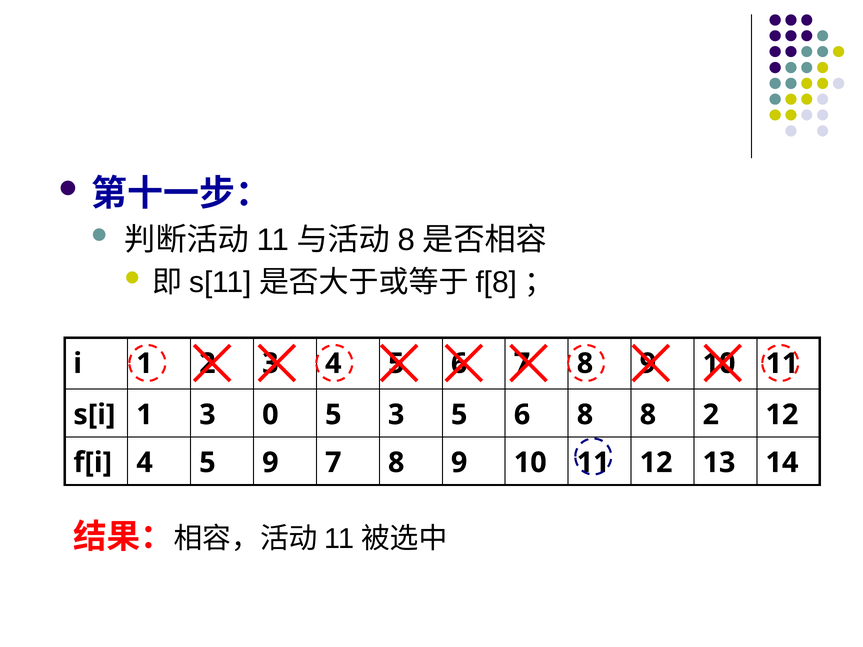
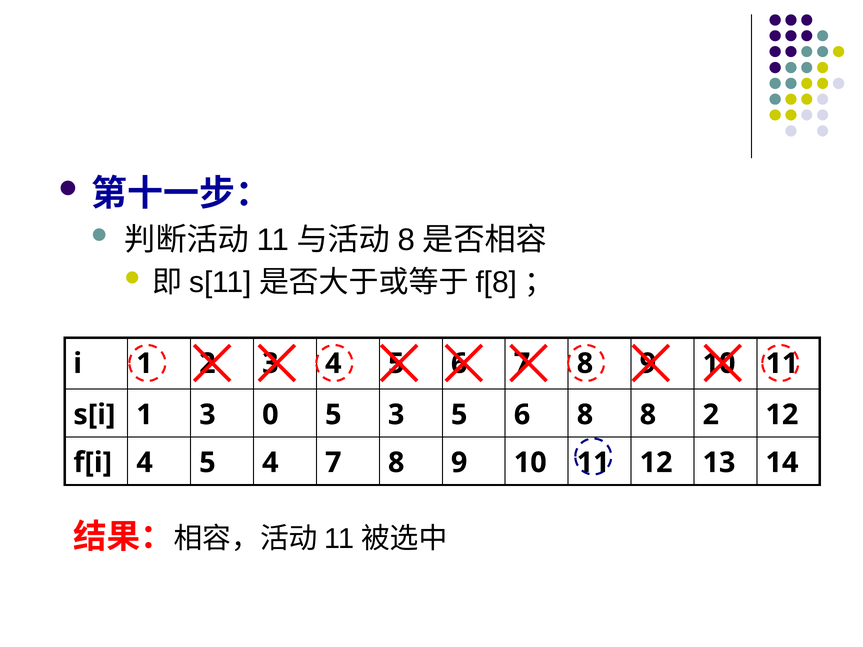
5 9: 9 -> 4 (270, 463)
